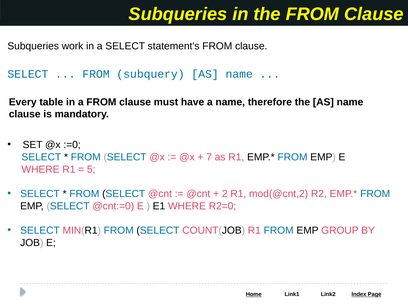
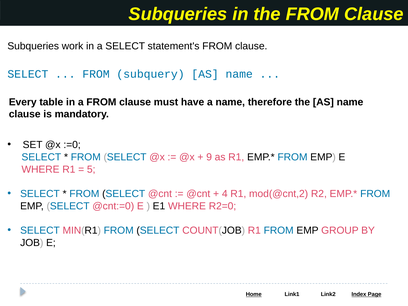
7: 7 -> 9 (209, 157)
2: 2 -> 4 (225, 194)
